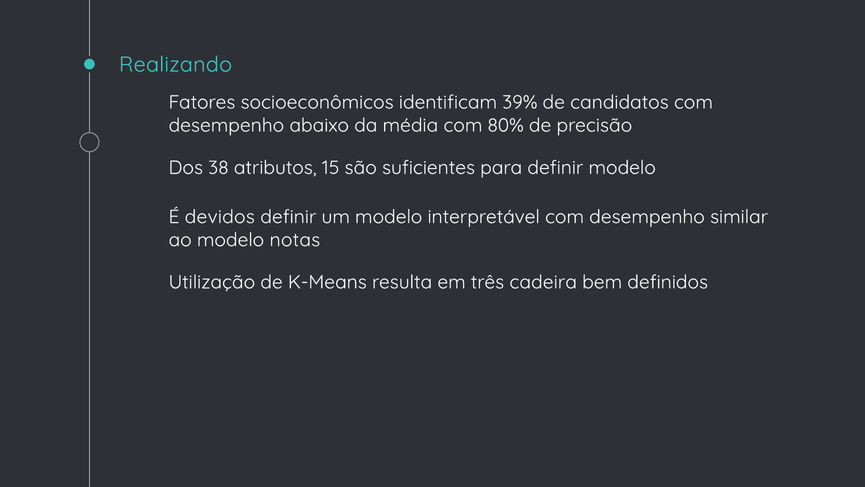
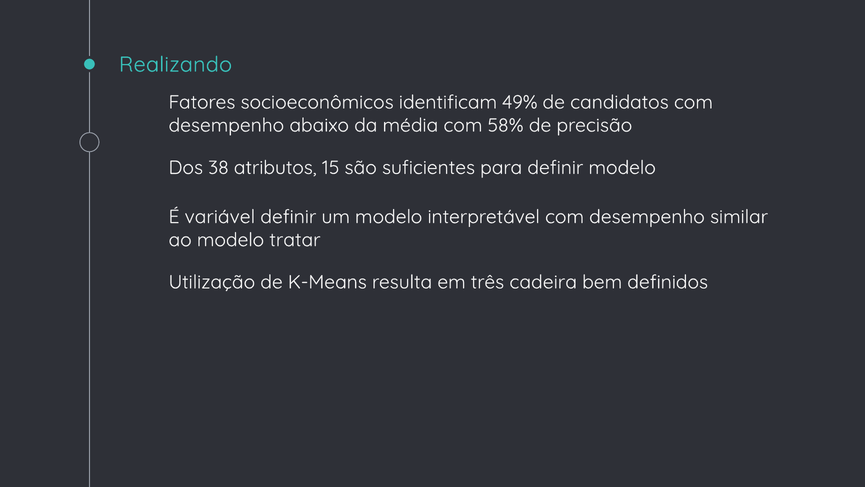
39%: 39% -> 49% (520, 102)
80%: 80% -> 58% (506, 125)
devidos: devidos -> variável (220, 217)
notas: notas -> tratar (295, 240)
